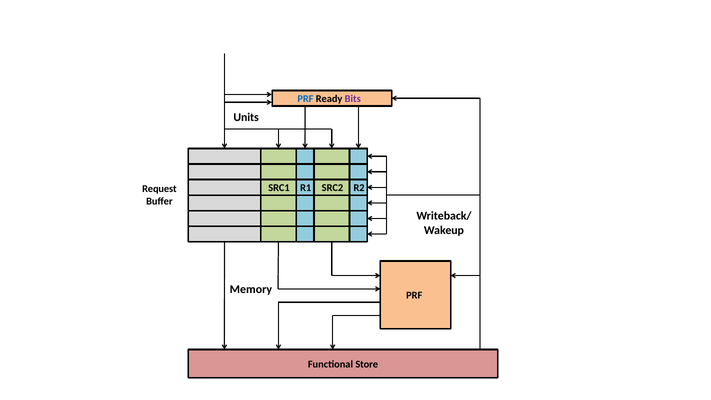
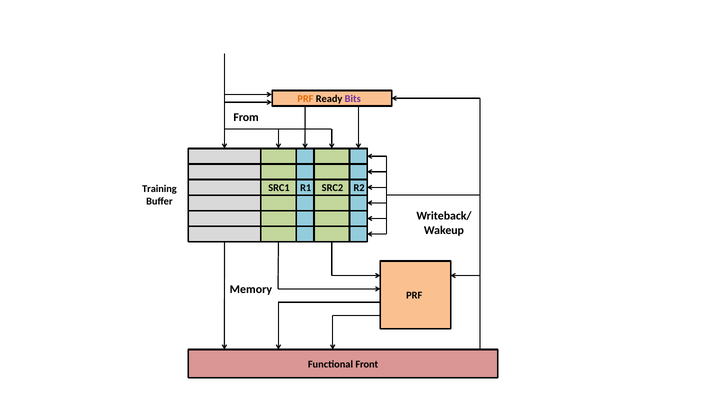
PRF colour: blue -> orange (305, 99)
Units: Units -> From (246, 117)
Request: Request -> Training (159, 189)
Store: Store -> Front (367, 364)
